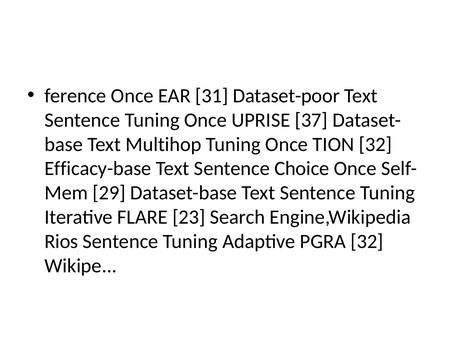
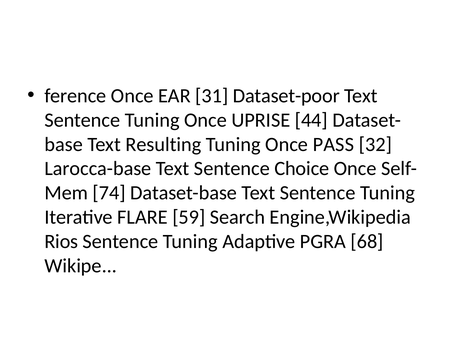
37: 37 -> 44 (311, 120)
Multihop: Multihop -> Resulting (163, 144)
TION: TION -> PASS (333, 144)
Efficacy-base: Efficacy-base -> Larocca-base (98, 169)
29: 29 -> 74 (109, 193)
23: 23 -> 59 (189, 217)
PGRA 32: 32 -> 68 (367, 242)
